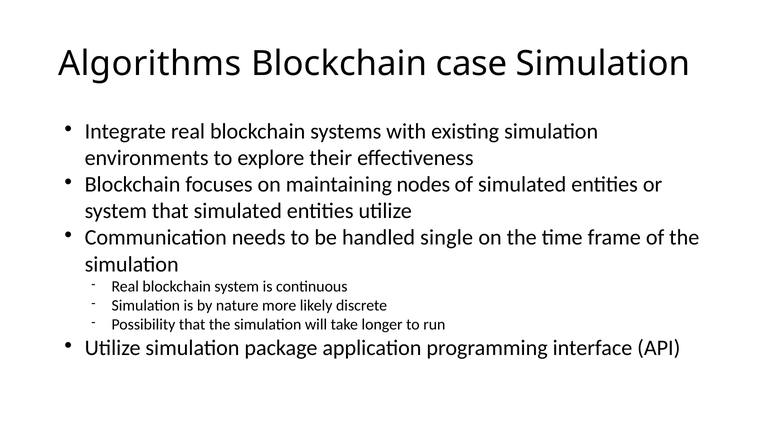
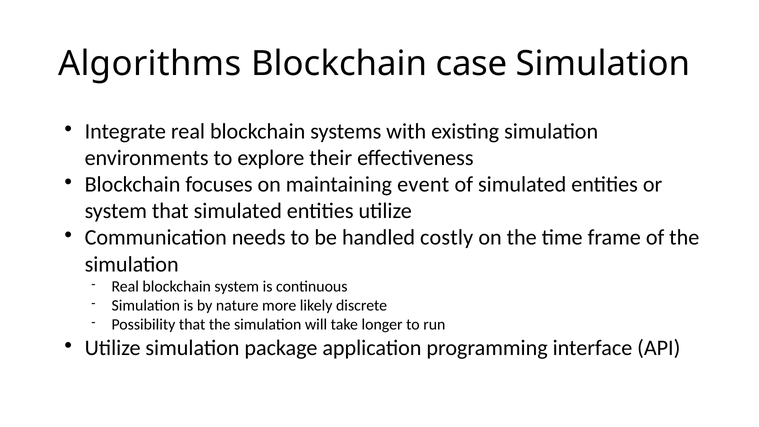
nodes: nodes -> event (423, 184)
single: single -> costly (447, 238)
